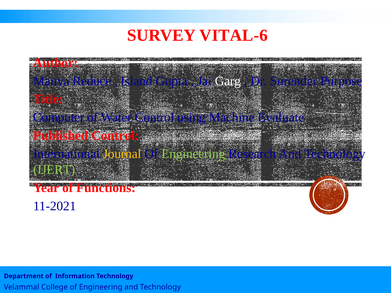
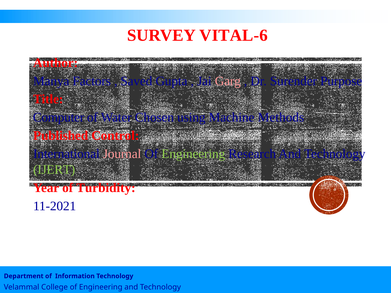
Reduce: Reduce -> Factors (92, 81)
Island: Island -> Saved (136, 81)
Garg colour: white -> pink (228, 81)
Water Control: Control -> Chosen (154, 118)
Evaluate: Evaluate -> Methods (281, 118)
Journal colour: yellow -> pink (122, 154)
Functions: Functions -> Turbidity (106, 188)
